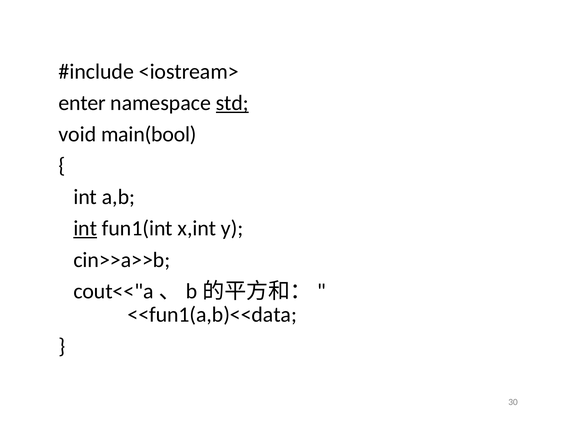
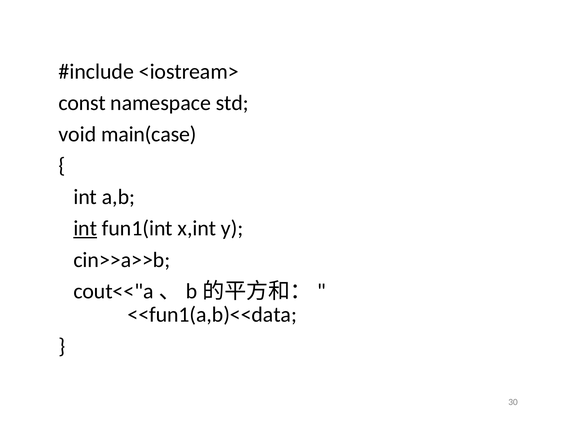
enter: enter -> const (82, 103)
std underline: present -> none (232, 103)
main(bool: main(bool -> main(case (149, 134)
